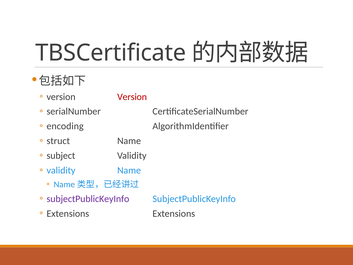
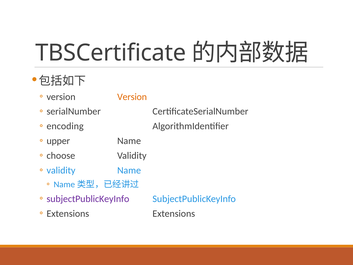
Version colour: red -> orange (132, 97)
struct: struct -> upper (58, 141)
subject: subject -> choose (61, 156)
